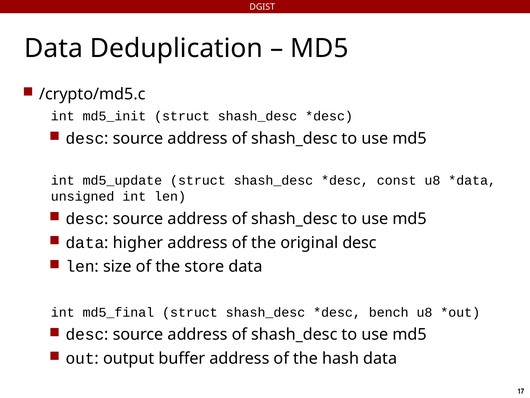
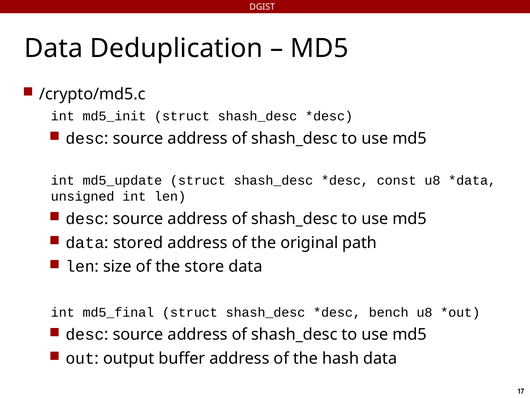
higher: higher -> stored (138, 242)
original desc: desc -> path (359, 242)
